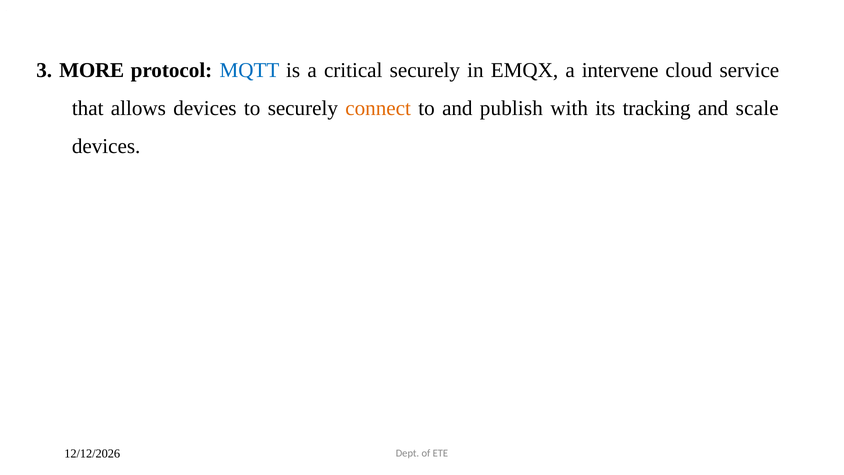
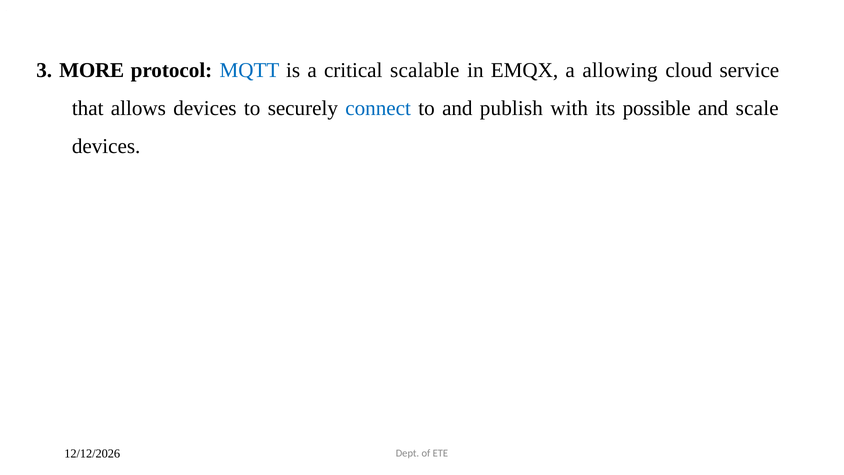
critical securely: securely -> scalable (425, 70)
intervene: intervene -> allowing (620, 70)
connect colour: orange -> blue (378, 108)
tracking: tracking -> possible (657, 108)
